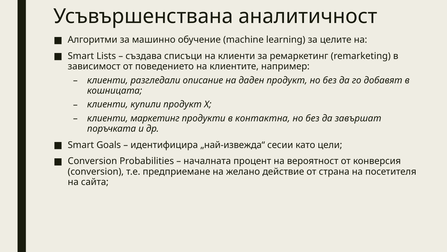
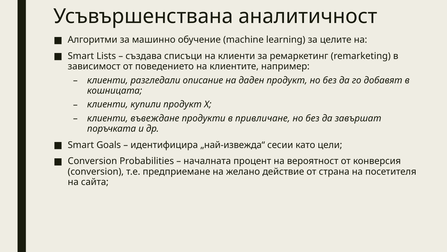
маркетинг: маркетинг -> въвеждане (155, 118)
контактна: контактна -> привличане (263, 118)
